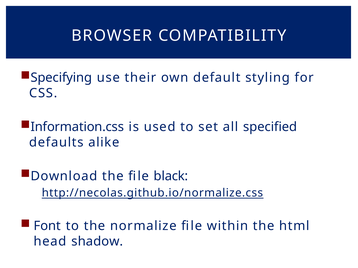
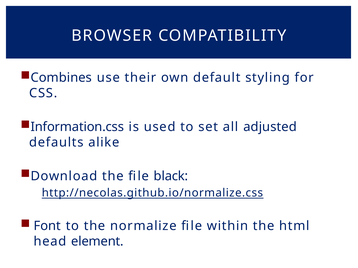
Specifying: Specifying -> Combines (61, 78)
specified: specified -> adjusted (270, 127)
shadow: shadow -> element (97, 242)
